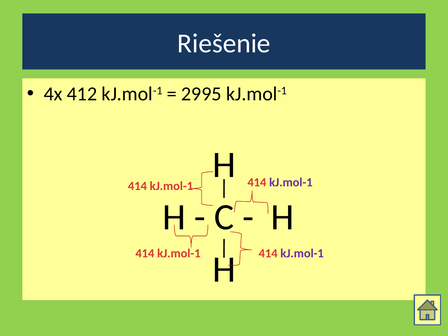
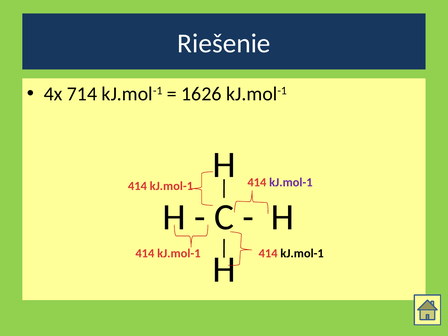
412: 412 -> 714 (82, 94)
2995: 2995 -> 1626 (201, 94)
kJ.mol-1 colour: purple -> black (302, 253)
